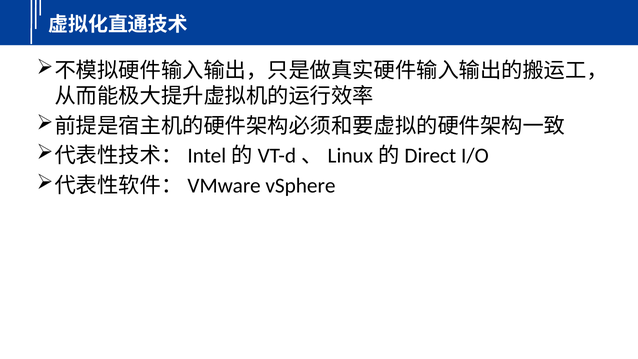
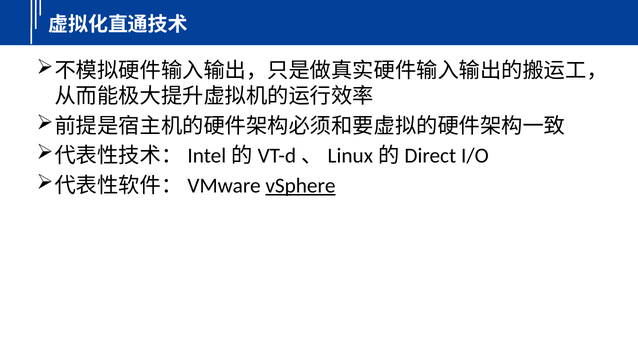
vSphere underline: none -> present (300, 186)
